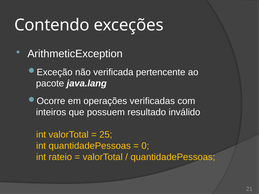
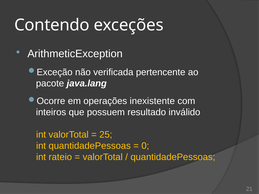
verificadas: verificadas -> inexistente (152, 101)
